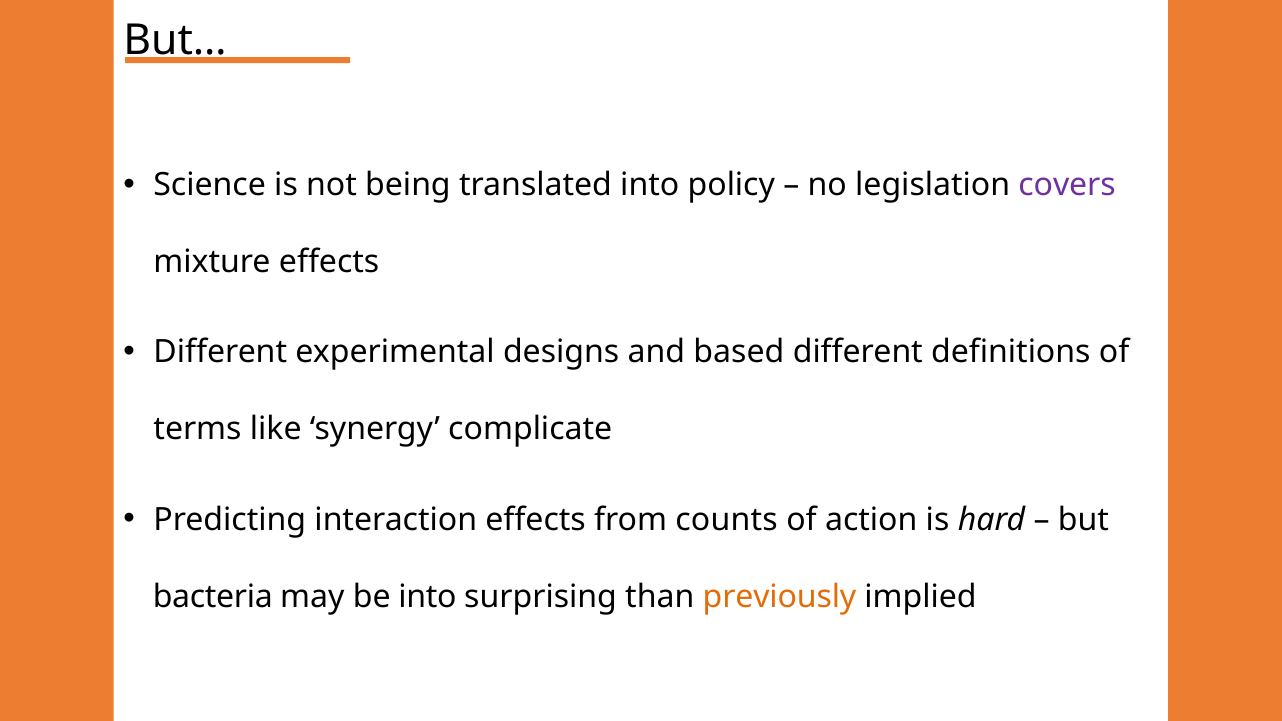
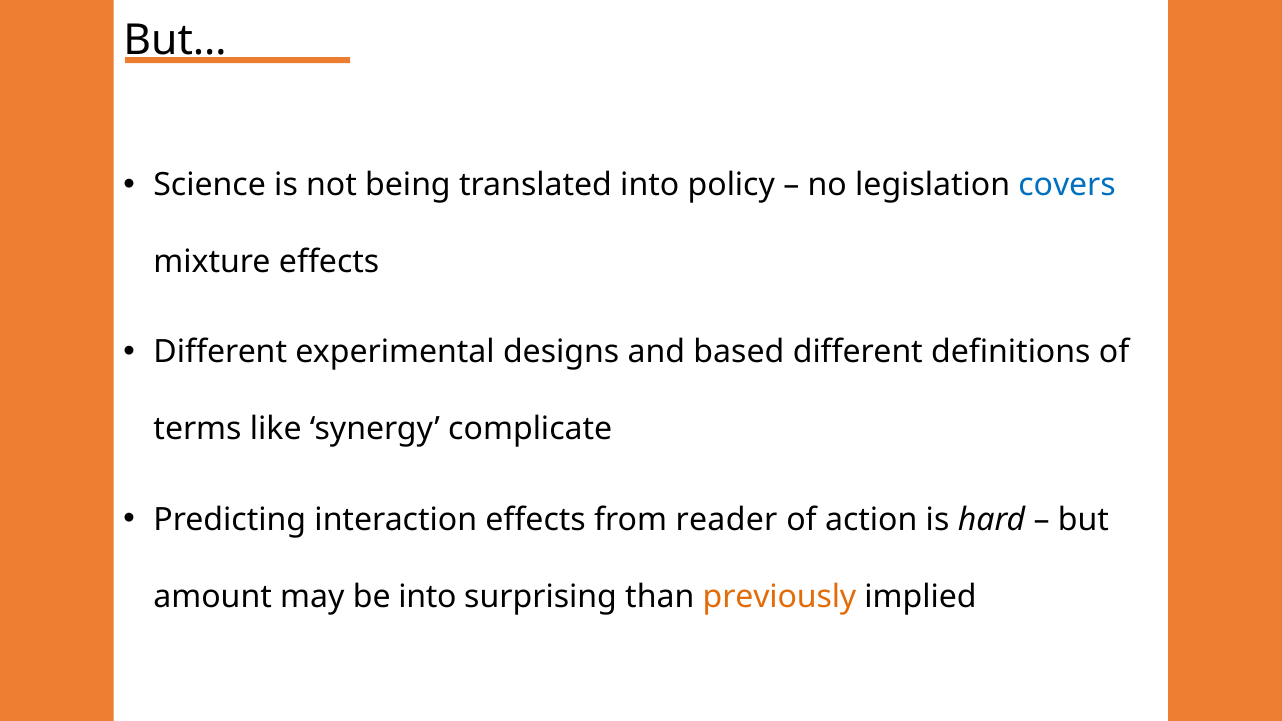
covers colour: purple -> blue (1067, 185)
counts: counts -> reader (726, 520)
bacteria: bacteria -> amount (213, 597)
